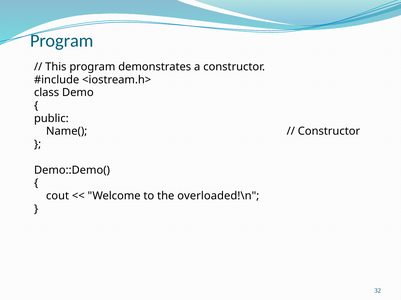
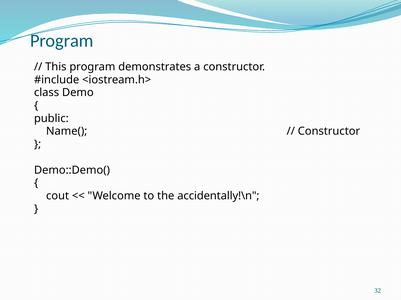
overloaded!\n: overloaded!\n -> accidentally!\n (218, 196)
